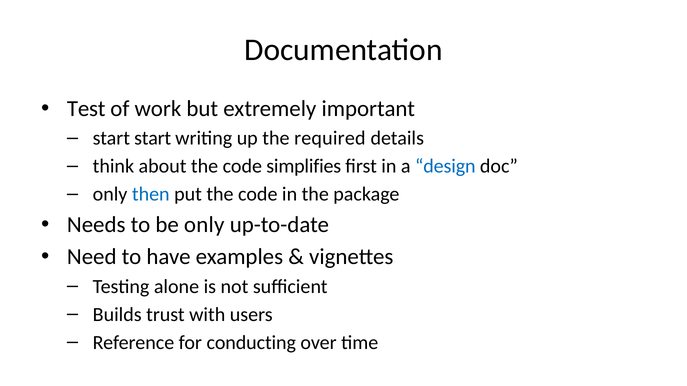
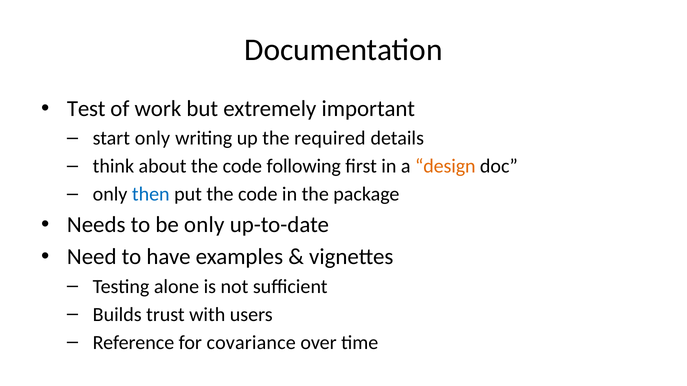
start start: start -> only (152, 139)
simplifies: simplifies -> following (304, 167)
design colour: blue -> orange (445, 167)
conducting: conducting -> covariance (251, 343)
